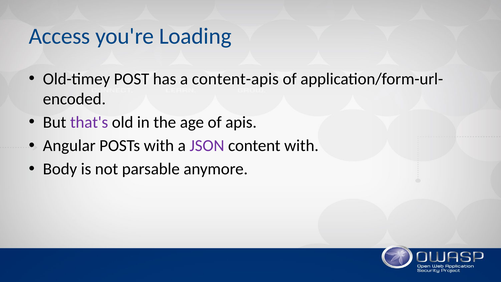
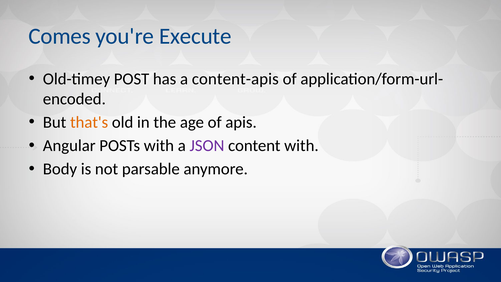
Access: Access -> Comes (60, 36)
Loading: Loading -> Execute (195, 36)
that's colour: purple -> orange (89, 122)
